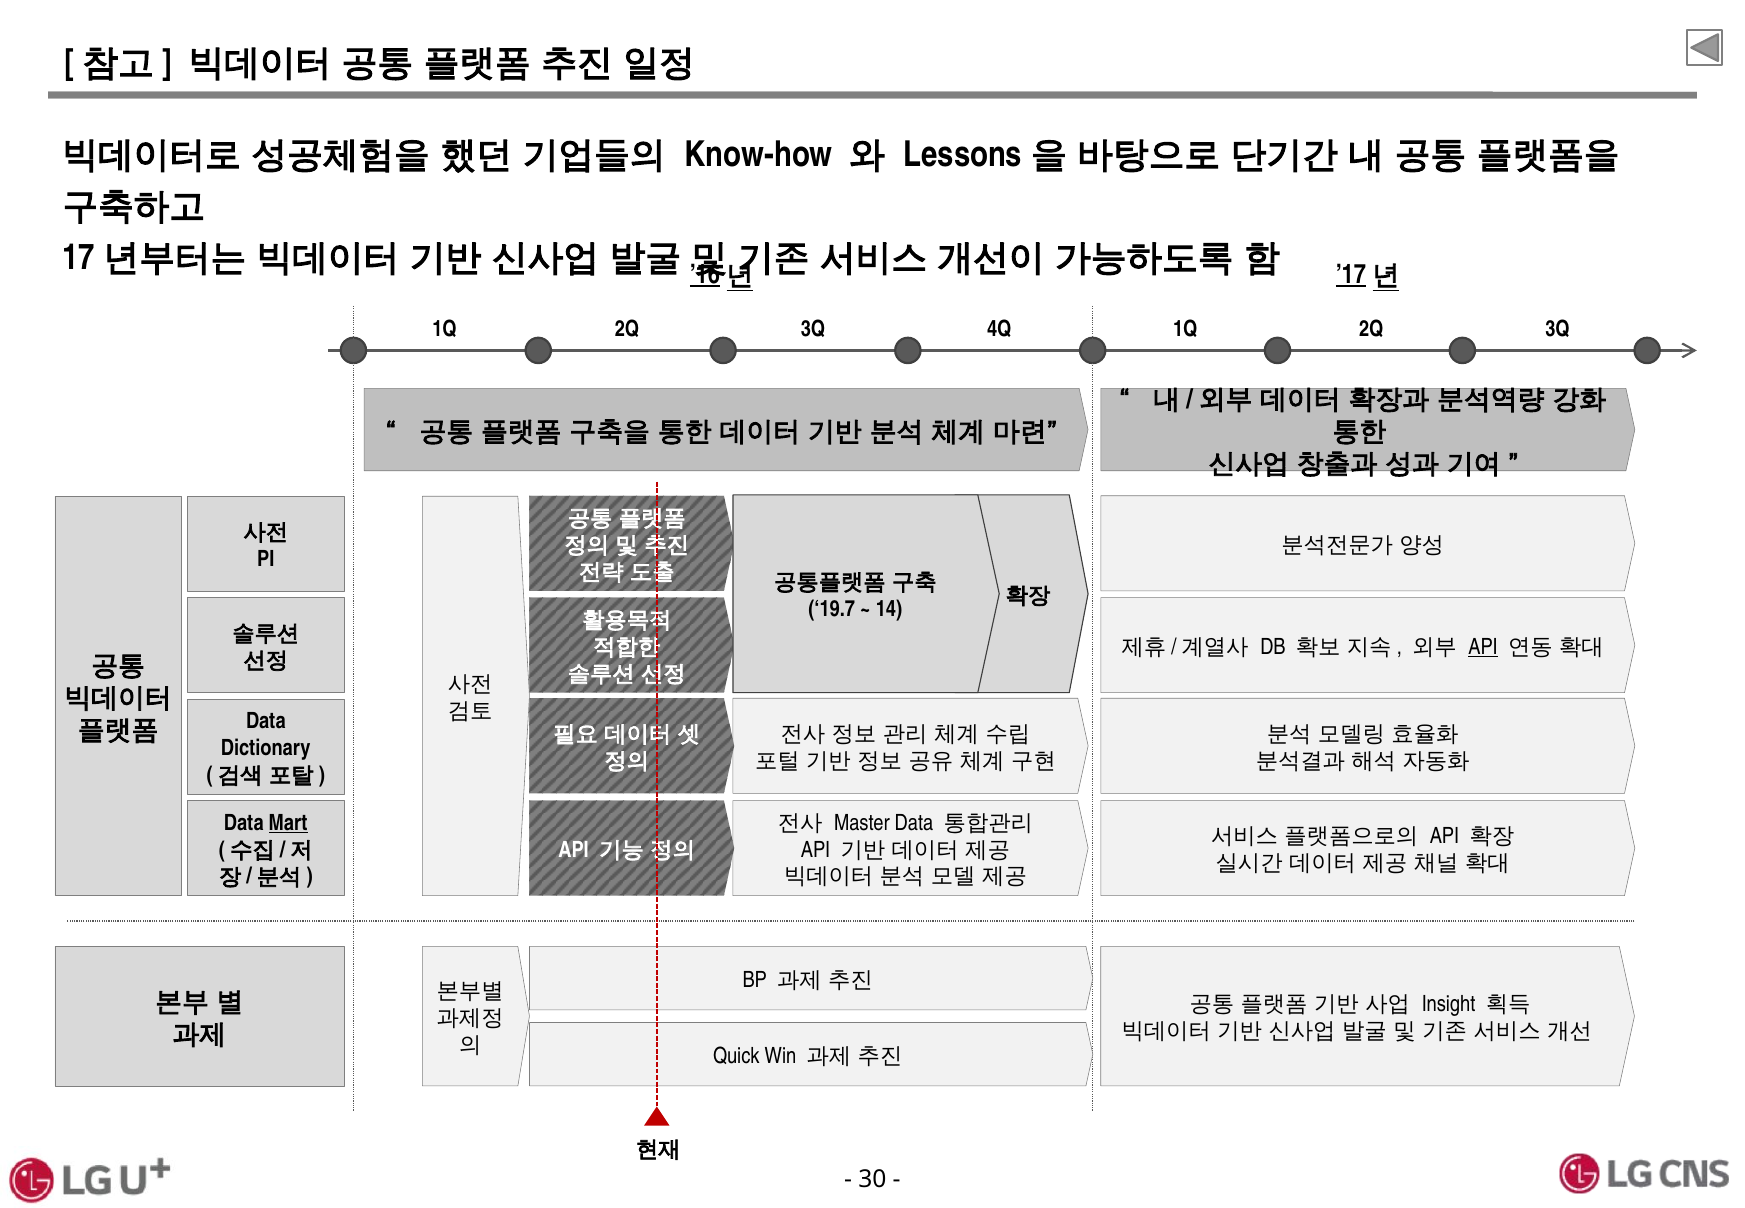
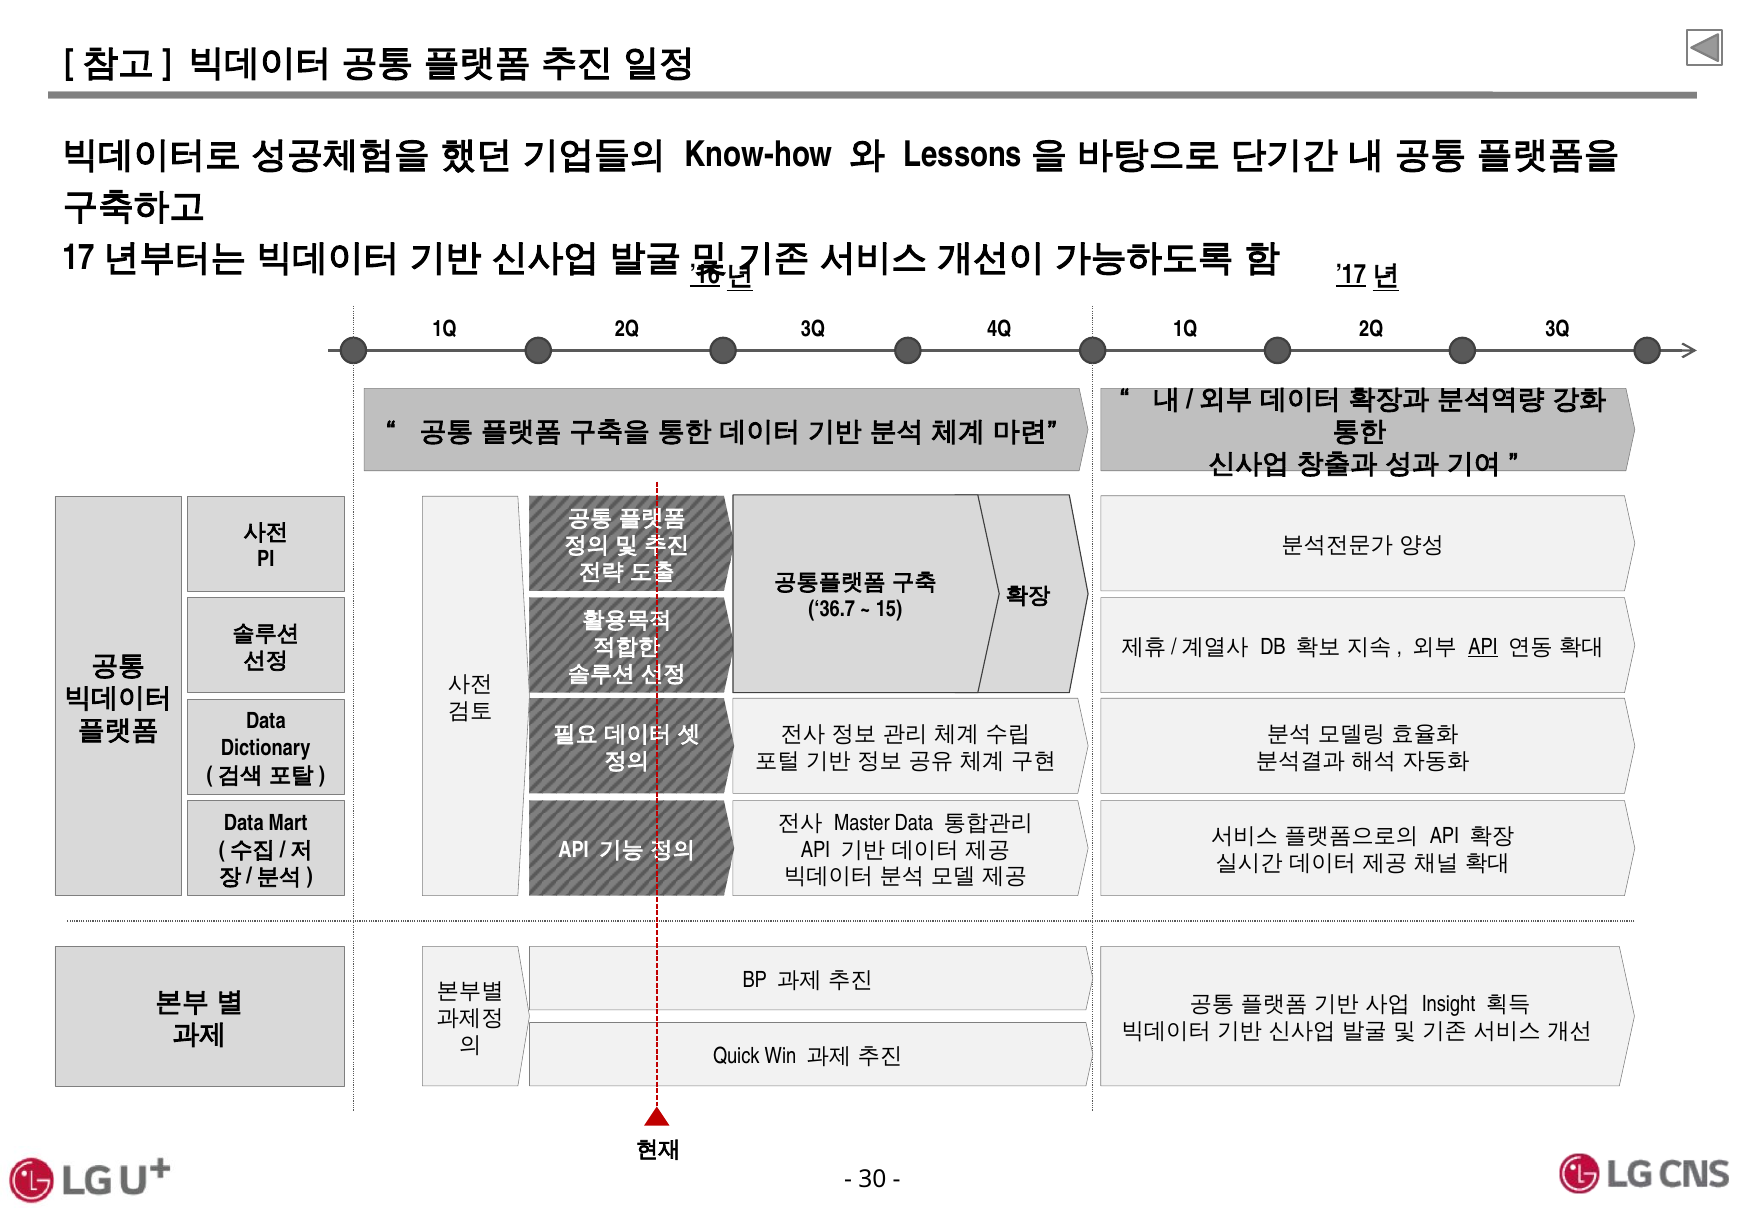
19.7: 19.7 -> 36.7 (832, 609)
14: 14 -> 15 (889, 609)
Mart underline: present -> none (288, 823)
